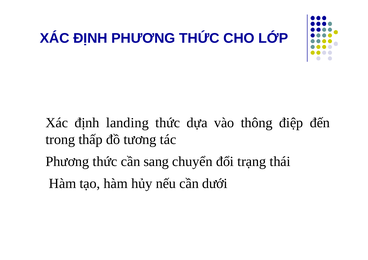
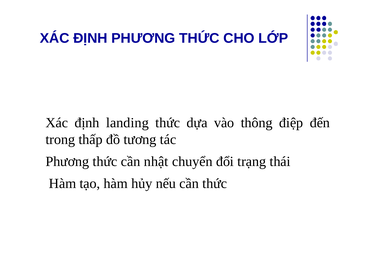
sang: sang -> nhật (156, 162)
cần dưới: dưới -> thức (215, 184)
